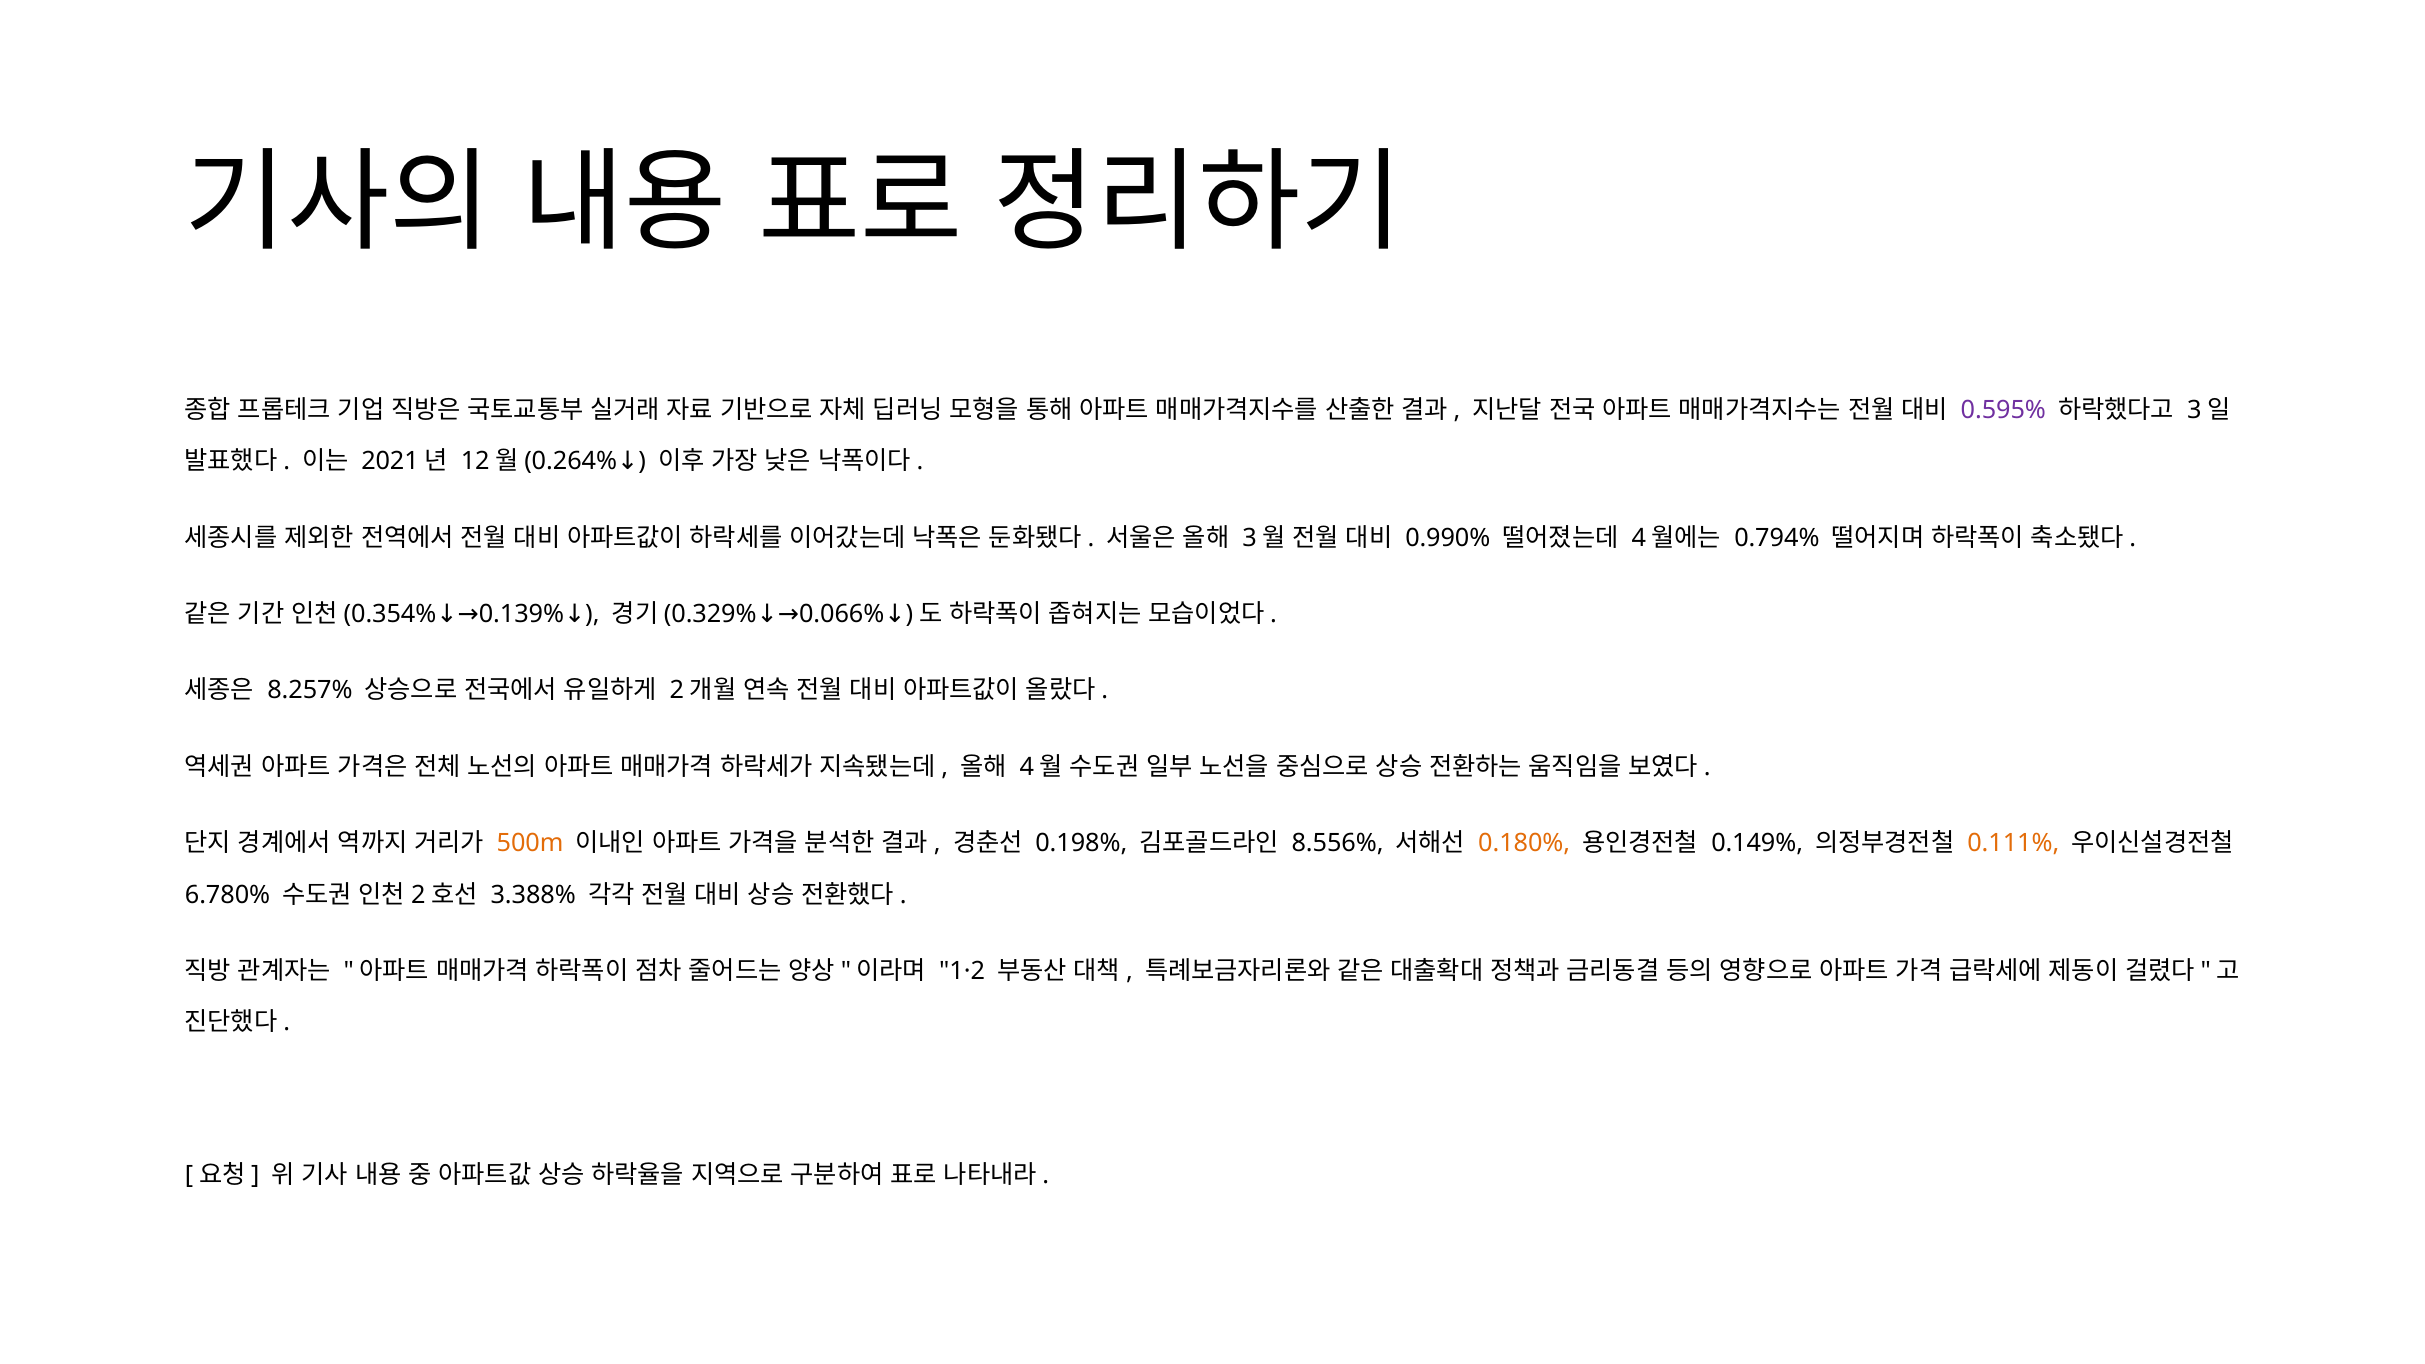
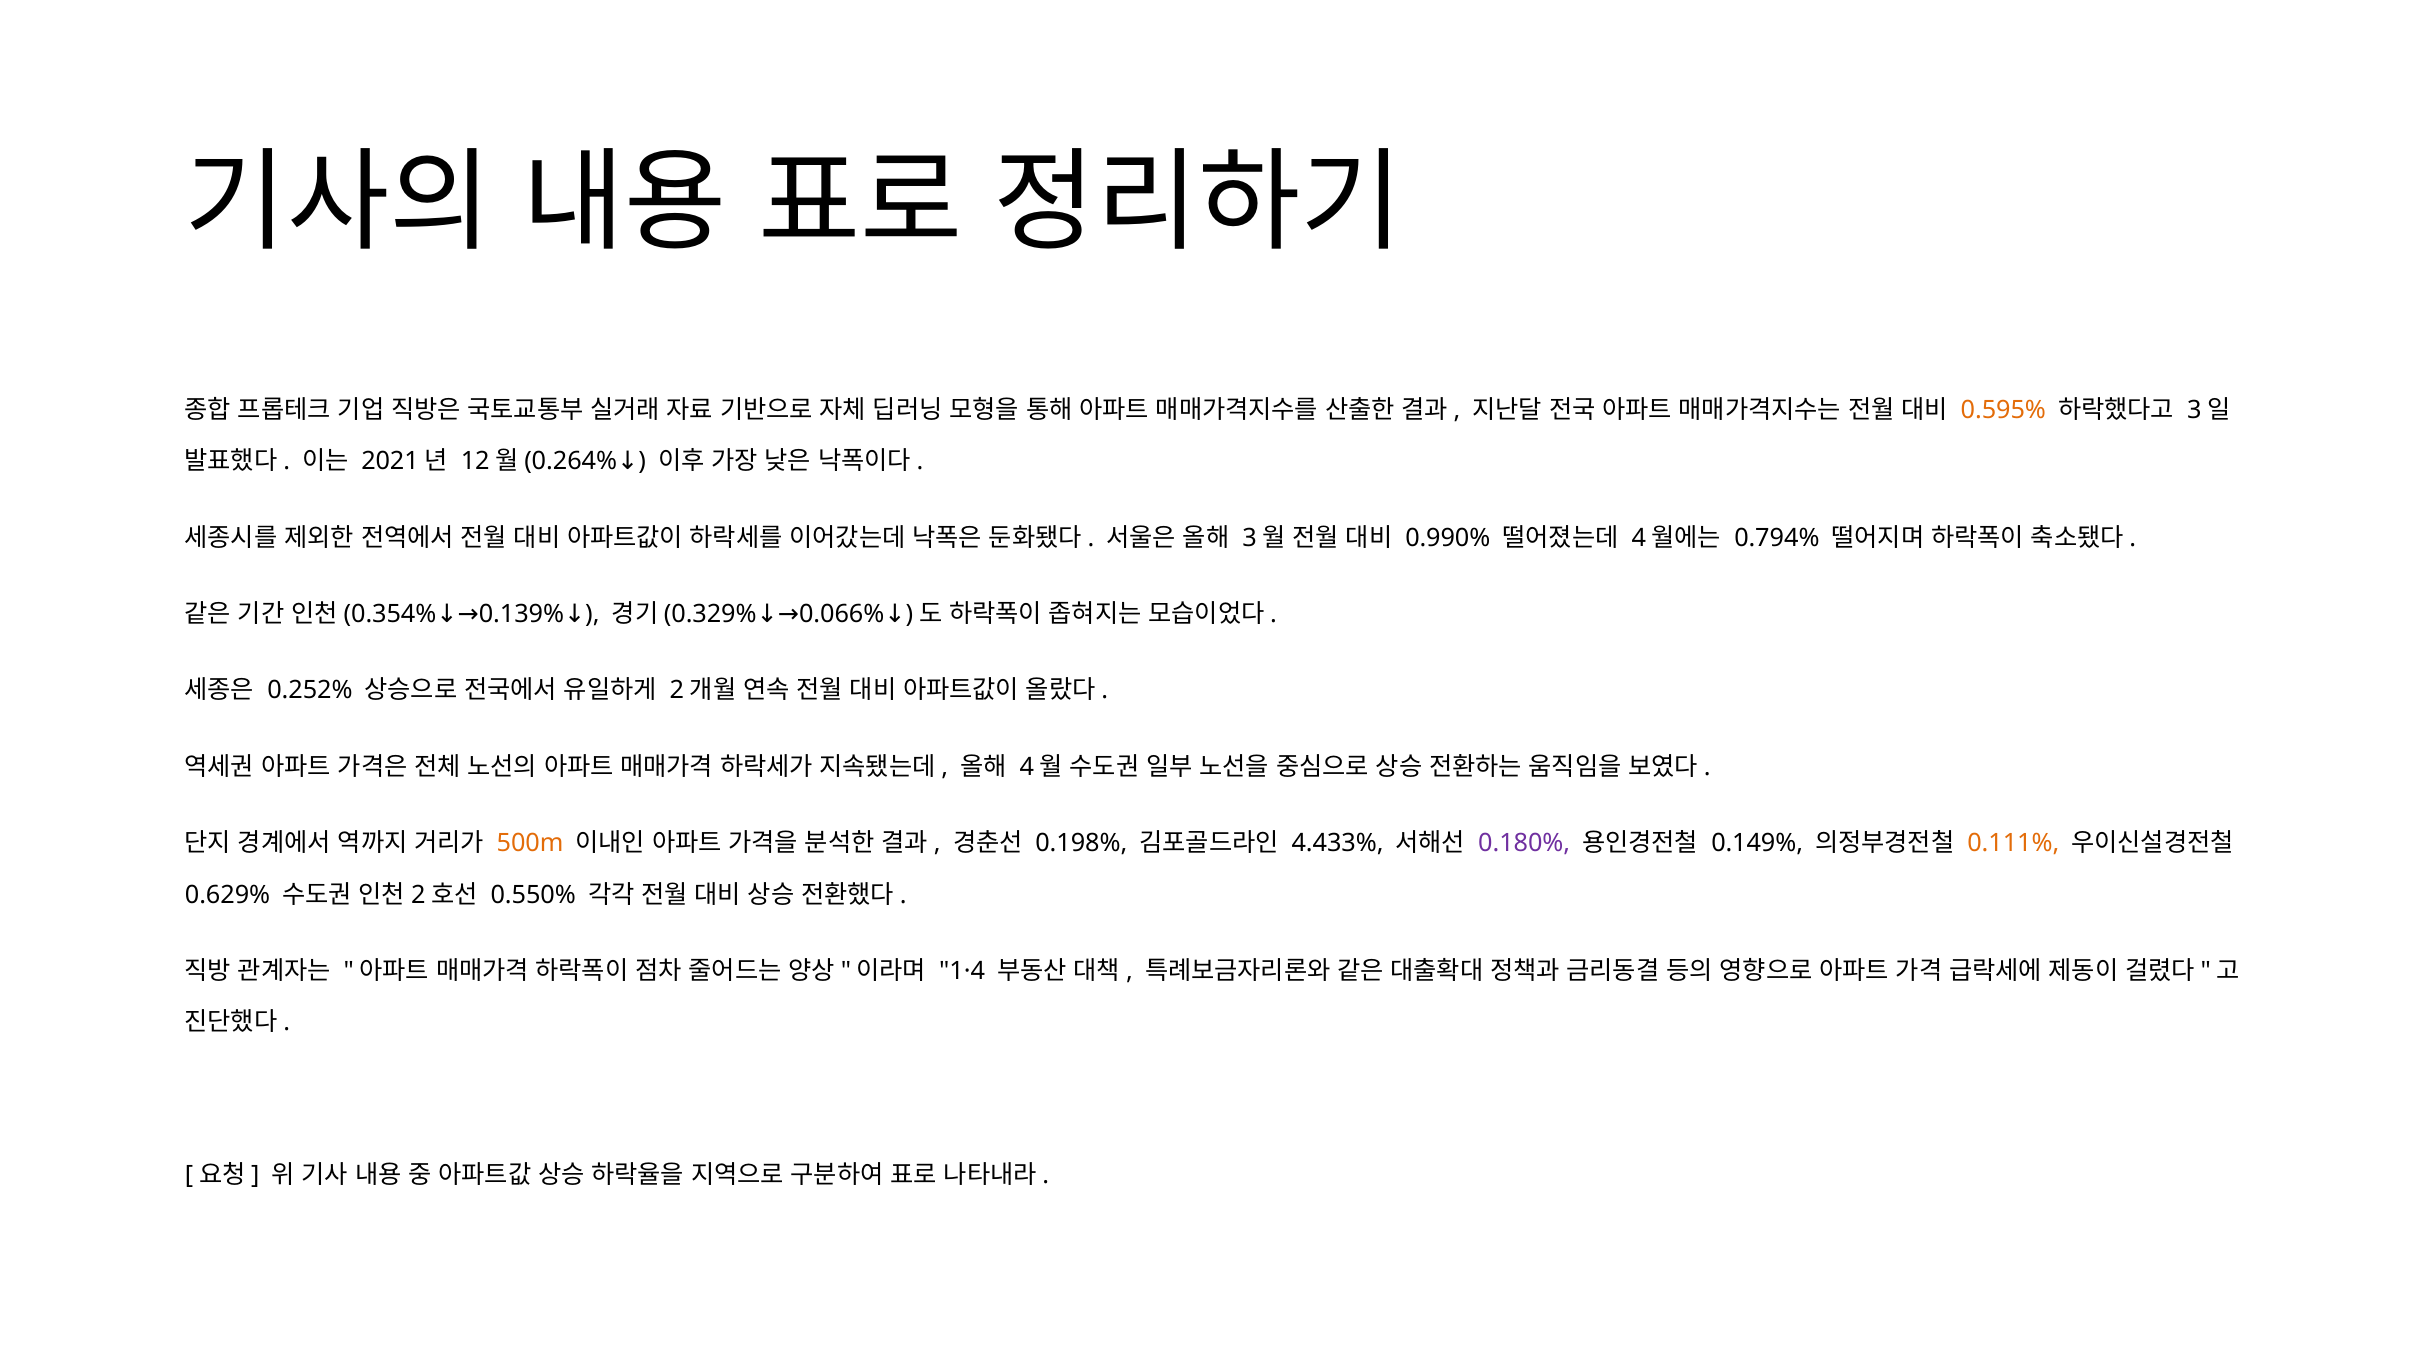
0.595% colour: purple -> orange (2003, 410)
8.257%: 8.257% -> 0.252% (310, 691)
8.556%: 8.556% -> 4.433% (1338, 844)
0.180% colour: orange -> purple (1524, 844)
6.780%: 6.780% -> 0.629% (228, 895)
3.388%: 3.388% -> 0.550% (533, 895)
1·2: 1·2 -> 1·4 (962, 971)
